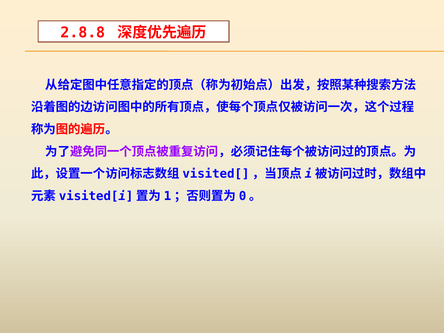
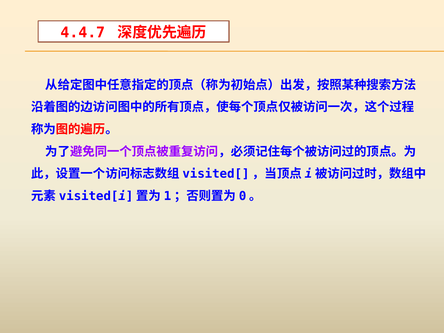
2.8.8: 2.8.8 -> 4.4.7 (83, 32)
